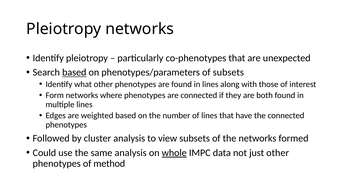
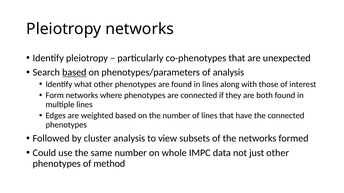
of subsets: subsets -> analysis (228, 73)
same analysis: analysis -> number (131, 153)
whole underline: present -> none (174, 153)
